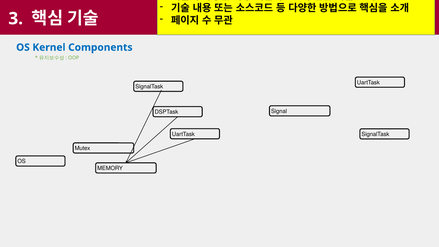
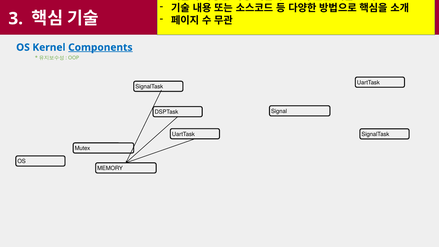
Components underline: none -> present (100, 47)
